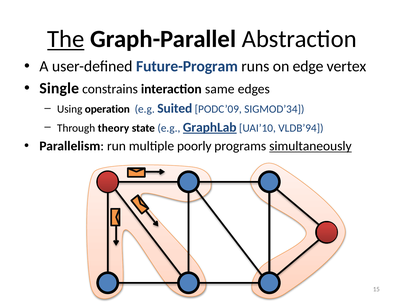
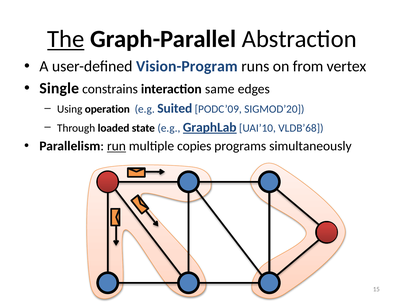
Future-Program: Future-Program -> Vision-Program (187, 66)
edge: edge -> from (308, 66)
SIGMOD’34: SIGMOD’34 -> SIGMOD’20 (274, 109)
theory: theory -> loaded (114, 128)
VLDB’94: VLDB’94 -> VLDB’68 (301, 128)
run underline: none -> present (116, 146)
poorly: poorly -> copies (194, 146)
simultaneously underline: present -> none (310, 146)
